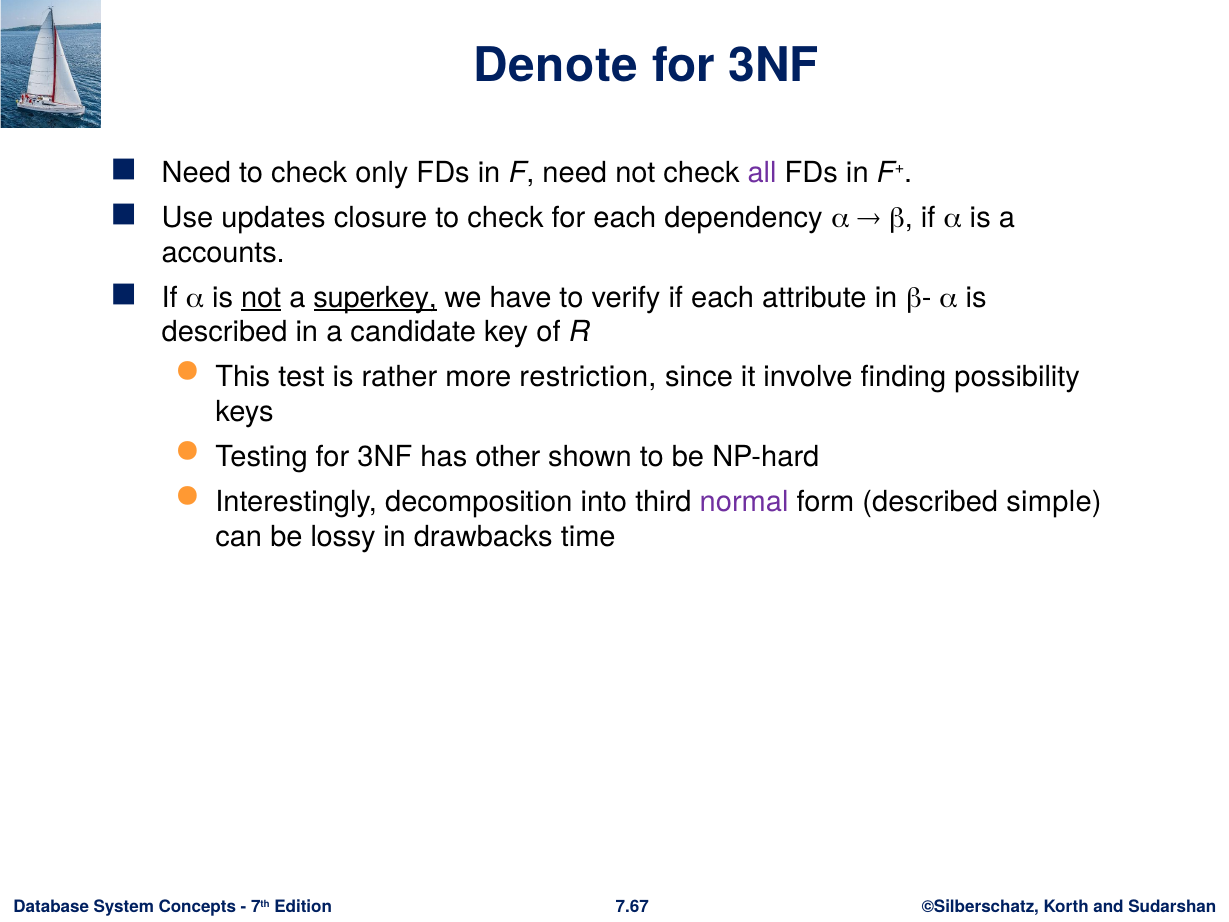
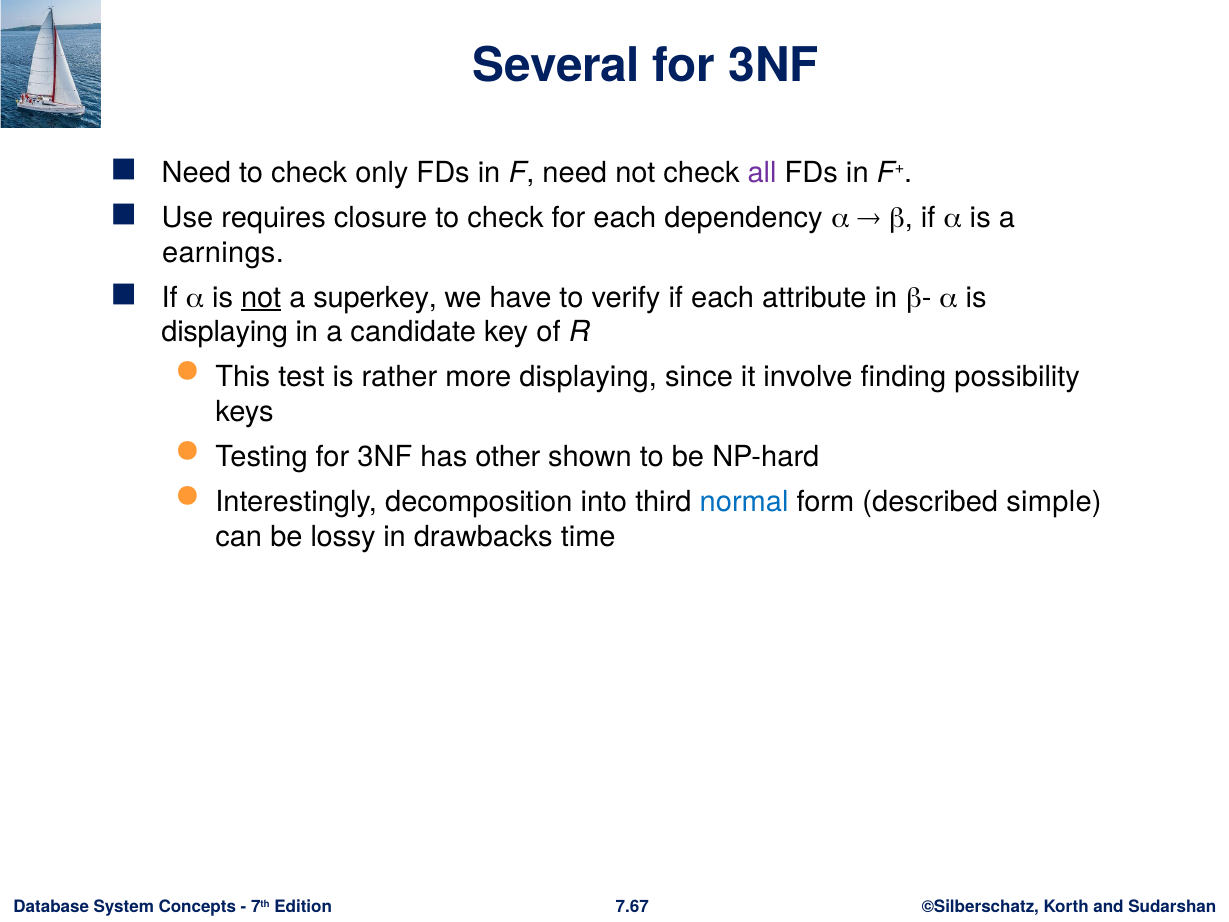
Denote: Denote -> Several (556, 66)
updates: updates -> requires (274, 218)
accounts: accounts -> earnings (223, 252)
superkey underline: present -> none (375, 297)
described: described -> displaying (225, 332)
more restriction: restriction -> displaying (588, 377)
normal colour: purple -> blue (744, 502)
